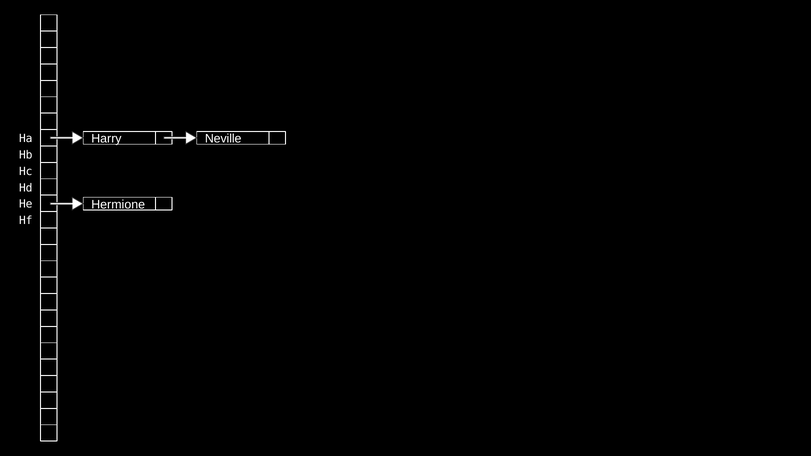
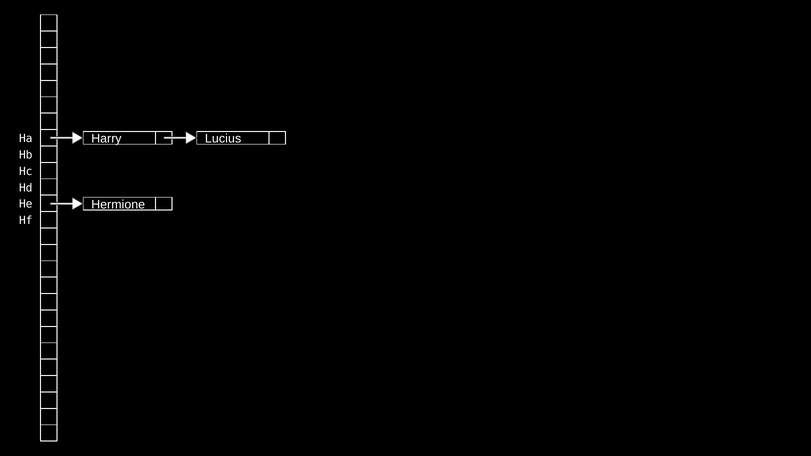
Neville: Neville -> Lucius (223, 139)
